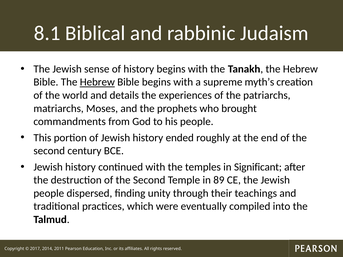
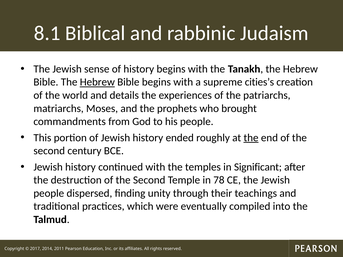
myth’s: myth’s -> cities’s (259, 82)
the underline: none -> present (251, 138)
89: 89 -> 78 (219, 180)
